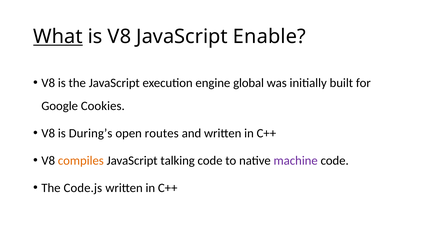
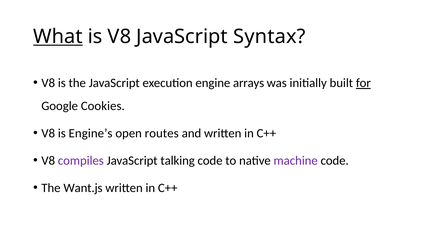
Enable: Enable -> Syntax (269, 37)
global: global -> arrays (249, 83)
for underline: none -> present (363, 83)
During’s: During’s -> Engine’s (91, 133)
compiles colour: orange -> purple (81, 161)
Code.js: Code.js -> Want.js (83, 188)
